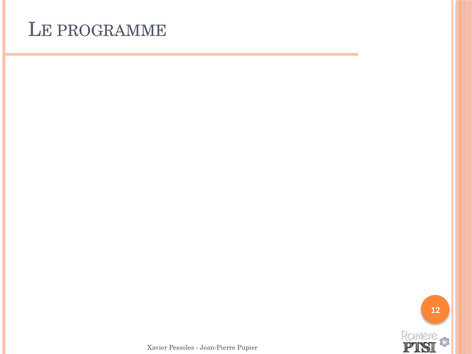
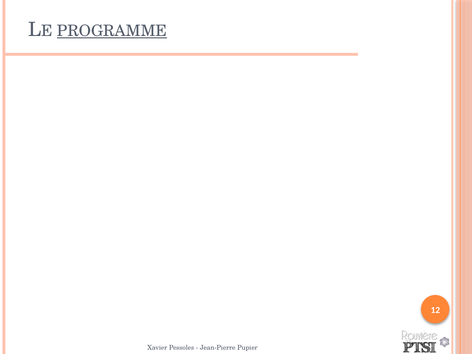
PROGRAMME underline: none -> present (112, 31)
